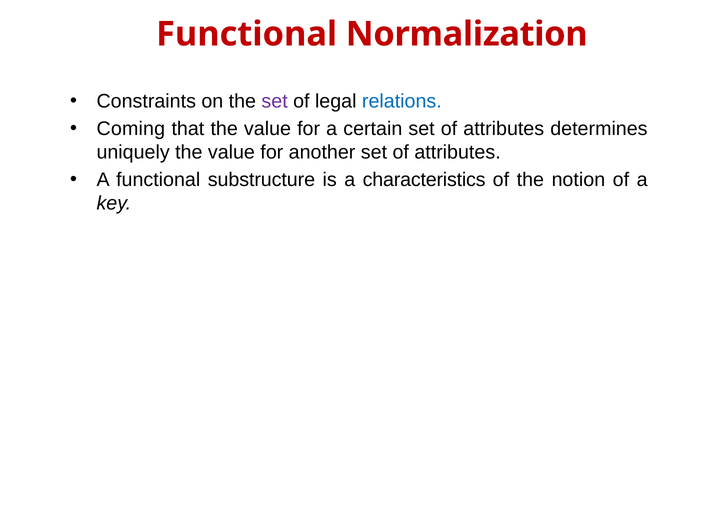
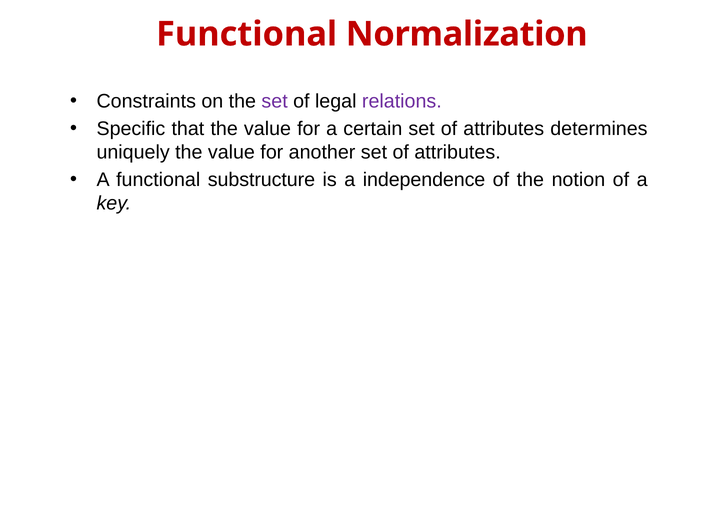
relations colour: blue -> purple (402, 101)
Coming: Coming -> Specific (131, 129)
characteristics: characteristics -> independence (424, 180)
